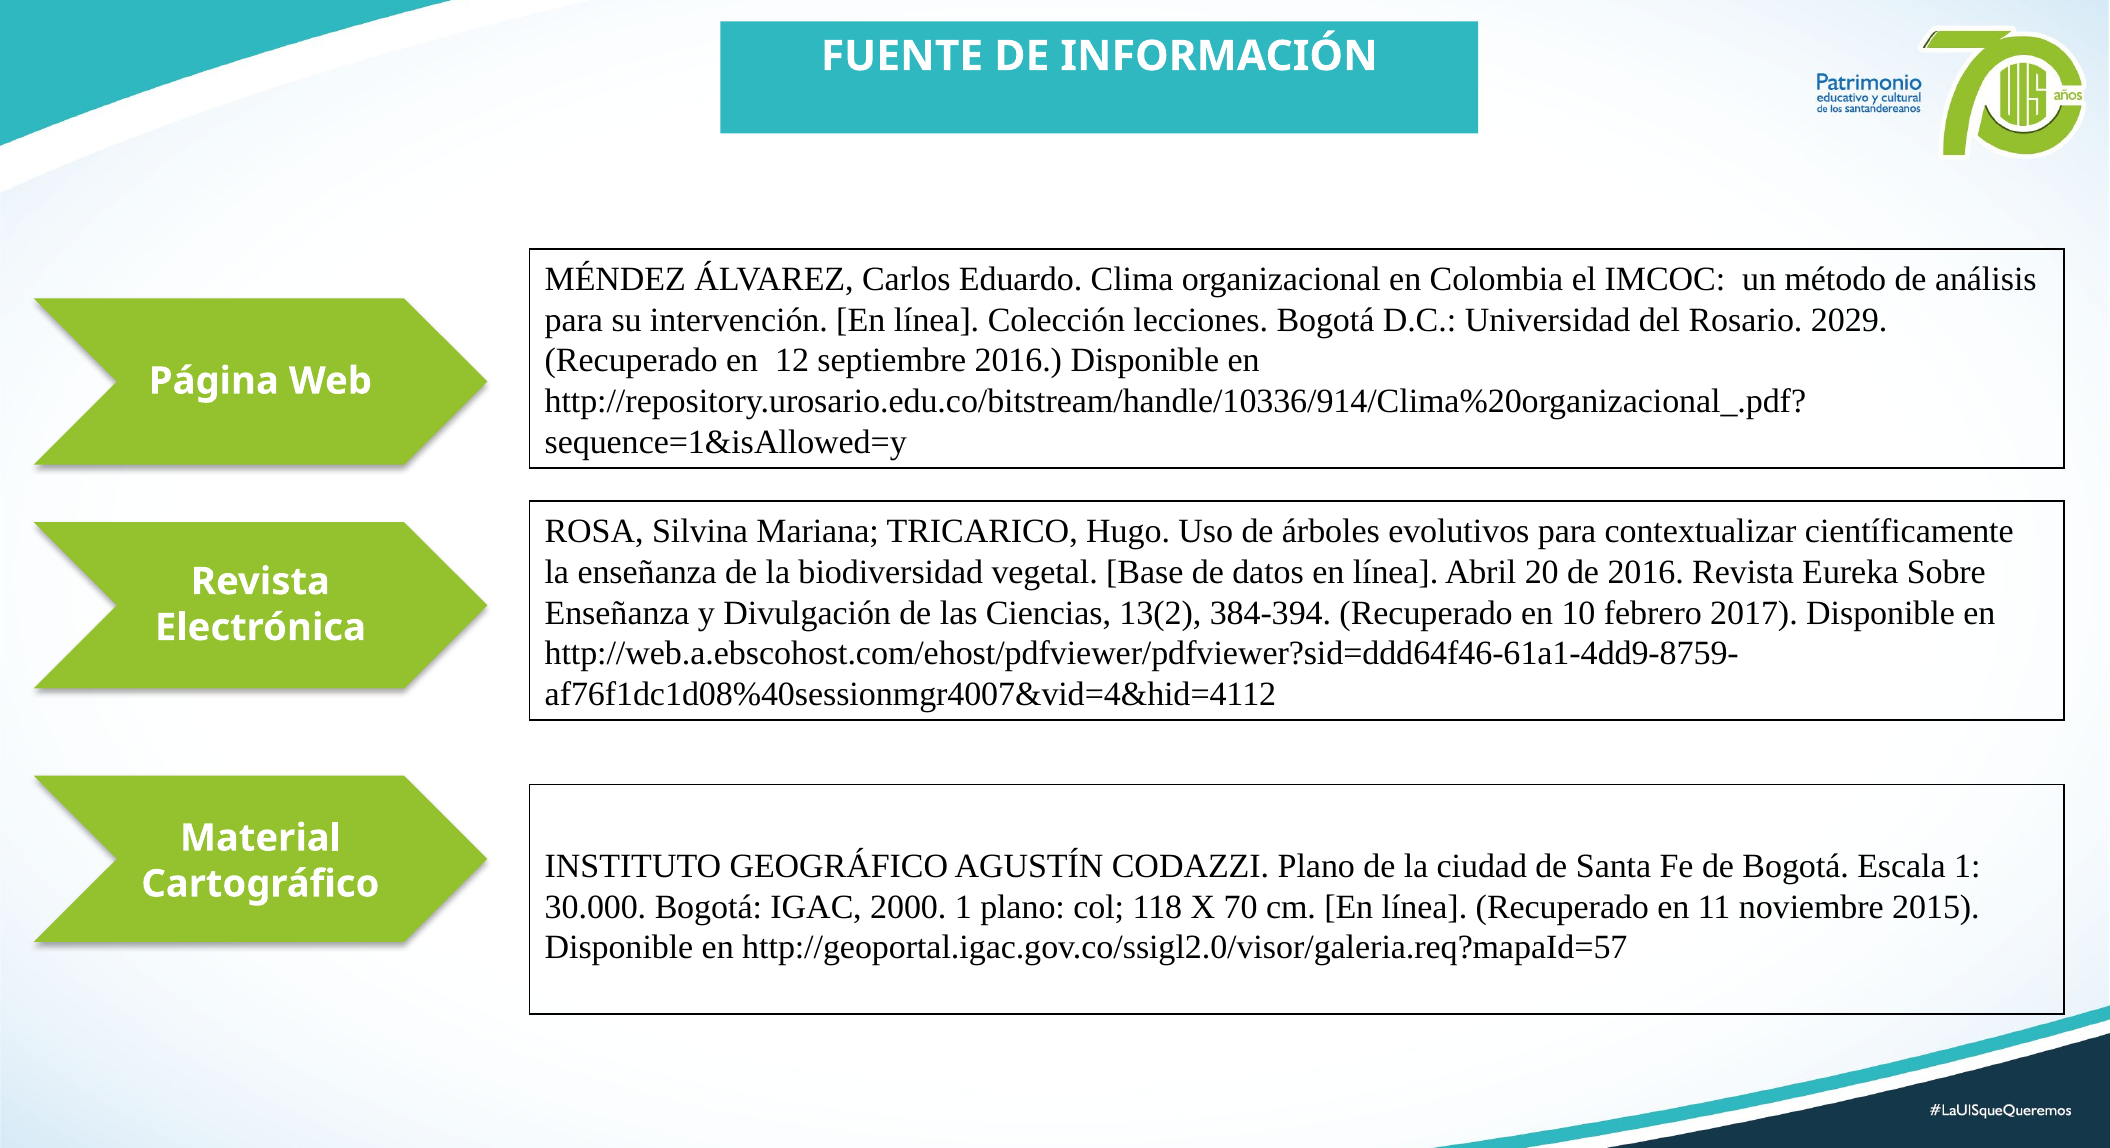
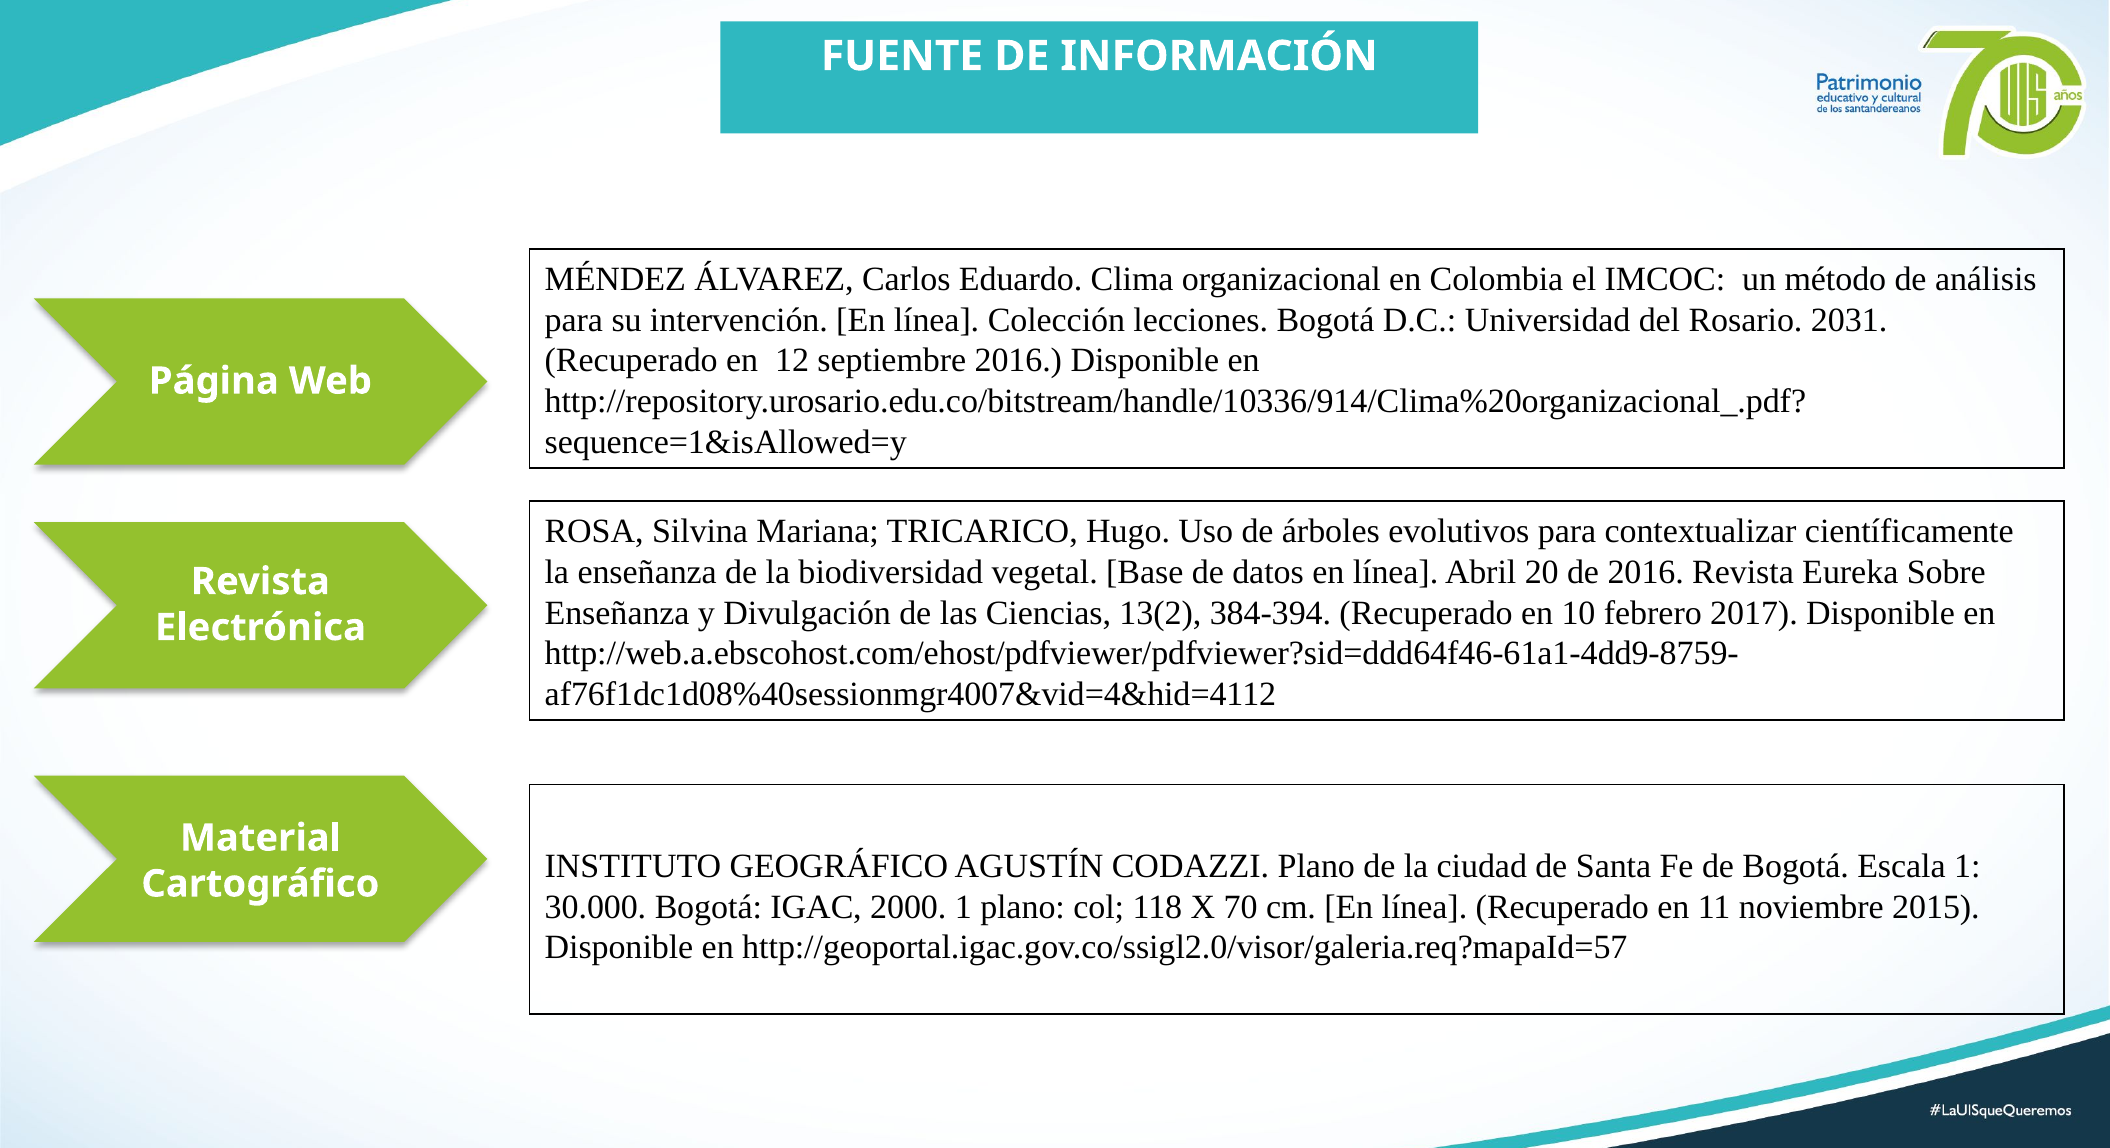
2029: 2029 -> 2031 (1849, 320)
